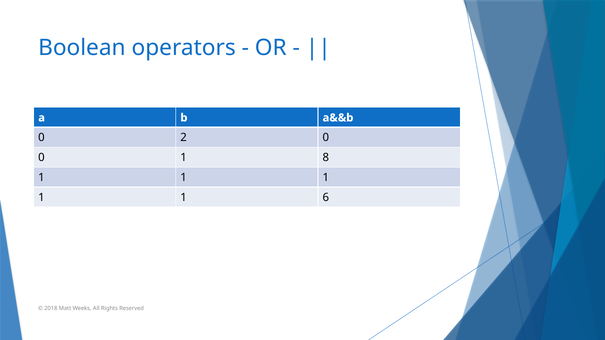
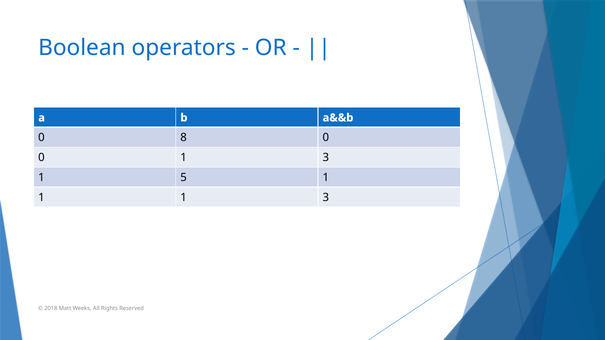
2: 2 -> 8 (184, 138)
0 1 8: 8 -> 3 (326, 158)
1: 1 -> 5 (184, 178)
1 1 6: 6 -> 3 (326, 198)
